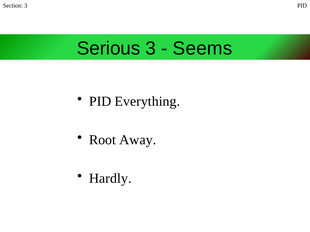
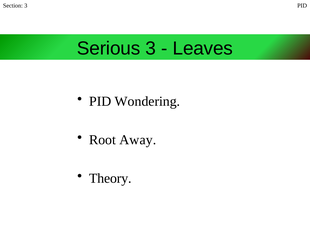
Seems: Seems -> Leaves (203, 48)
Everything: Everything -> Wondering (147, 102)
Hardly: Hardly -> Theory (110, 179)
